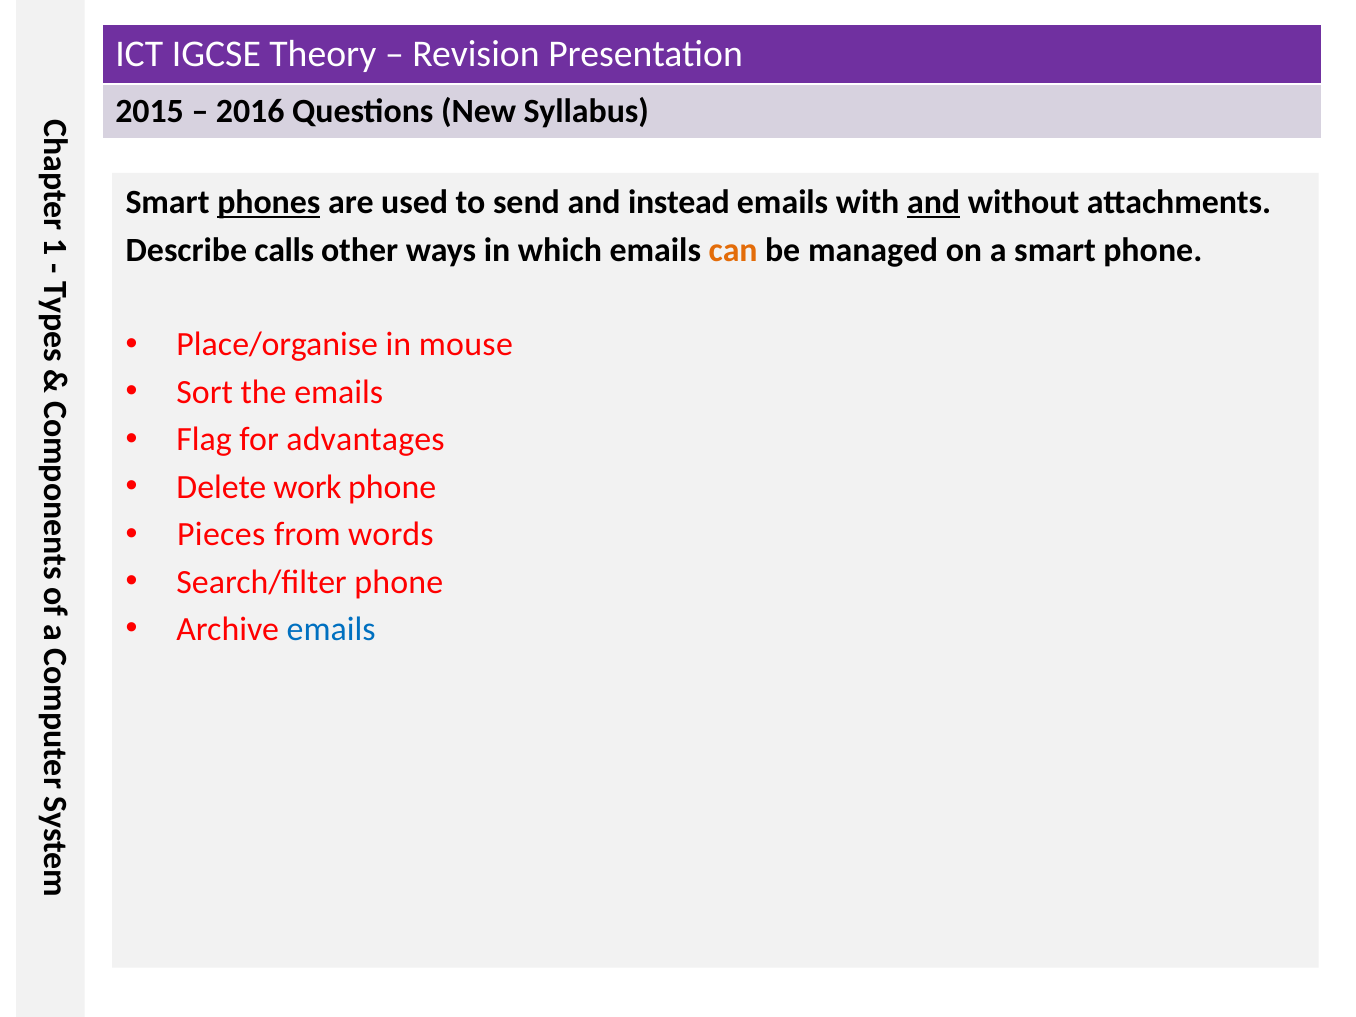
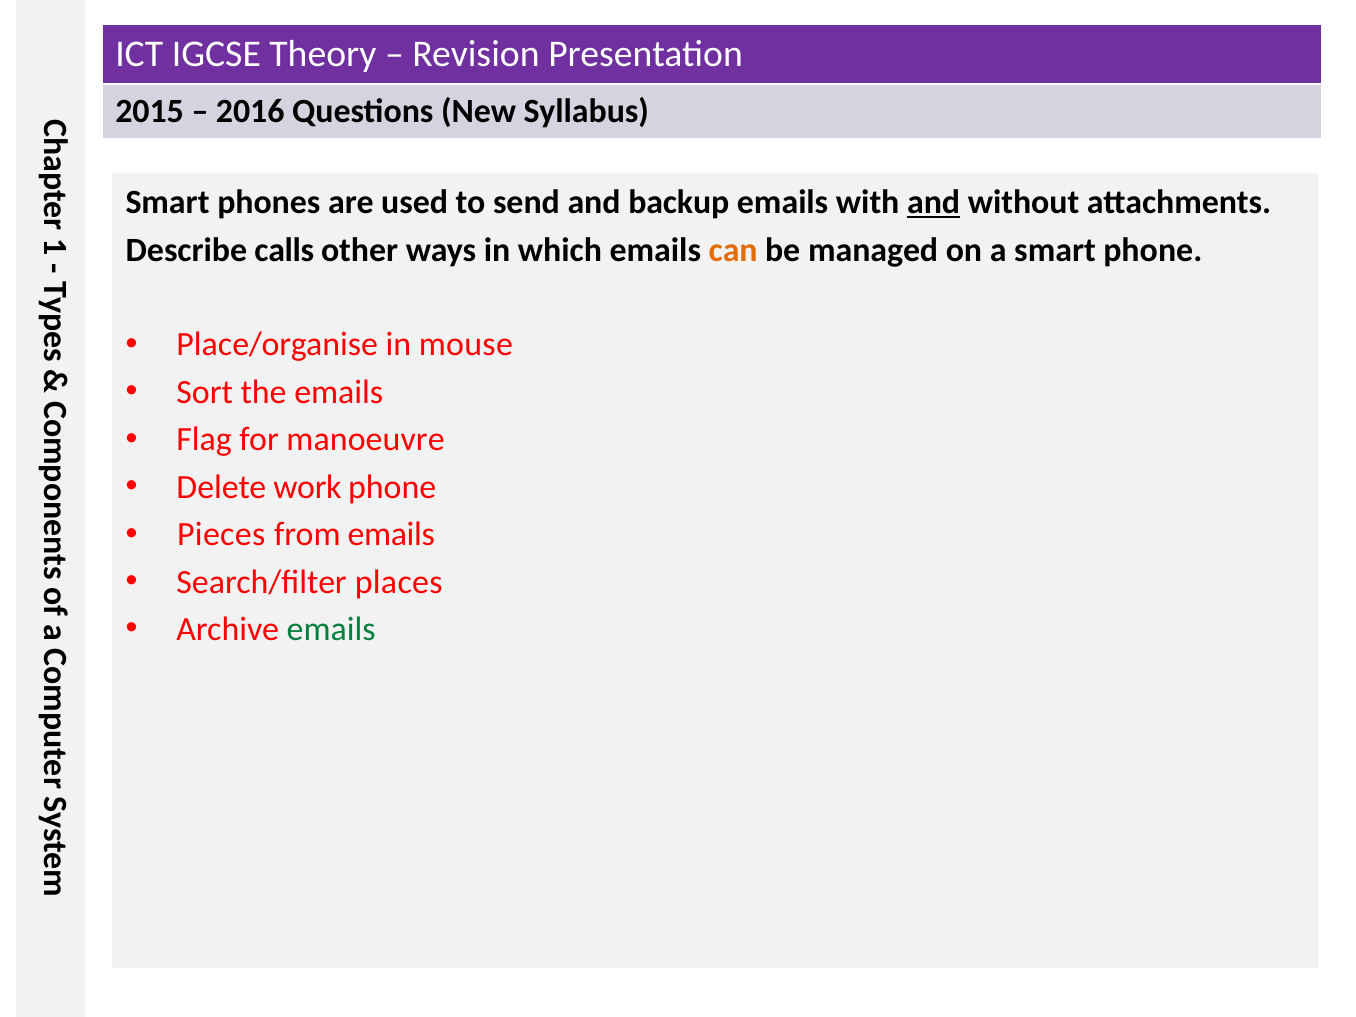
phones underline: present -> none (269, 202)
instead: instead -> backup (679, 202)
advantages: advantages -> manoeuvre (366, 440)
from words: words -> emails (391, 535)
Search/filter phone: phone -> places (399, 582)
emails colour: blue -> green (331, 630)
